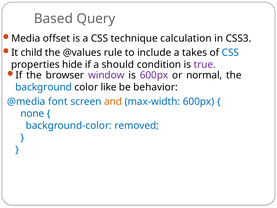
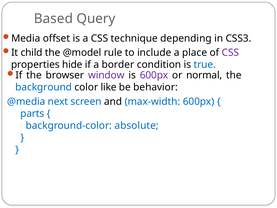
calculation: calculation -> depending (186, 38)
@values: @values -> @model (82, 53)
takes: takes -> place (195, 53)
CSS colour: blue -> purple (230, 53)
should: should -> border (118, 65)
true colour: purple -> blue (205, 65)
font: font -> next (58, 101)
and colour: orange -> black (113, 101)
none: none -> parts (32, 113)
removed: removed -> absolute (137, 125)
